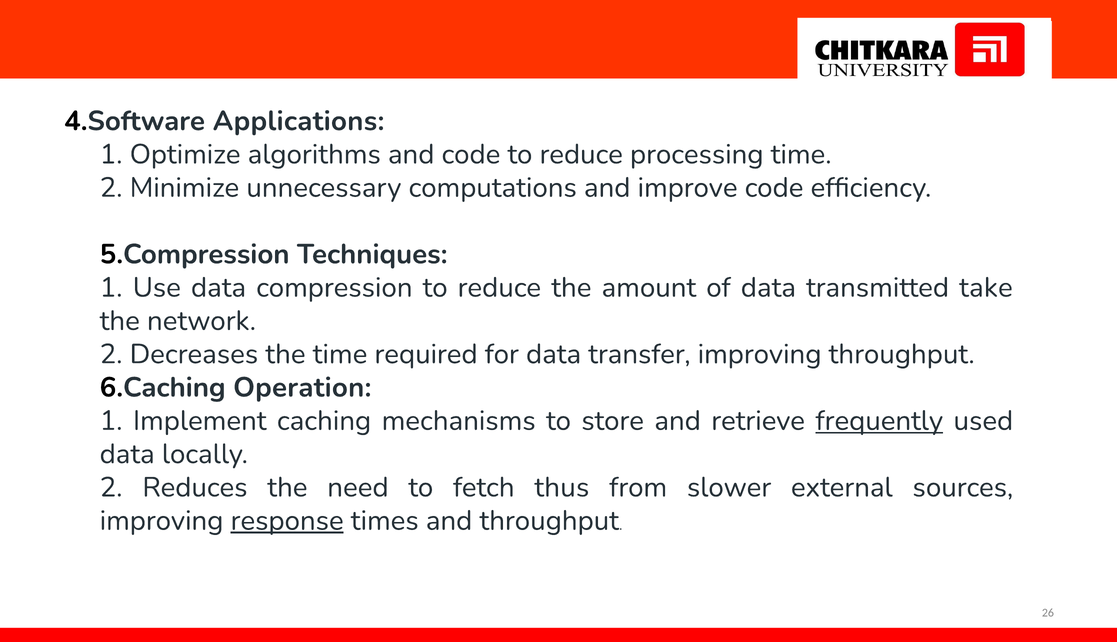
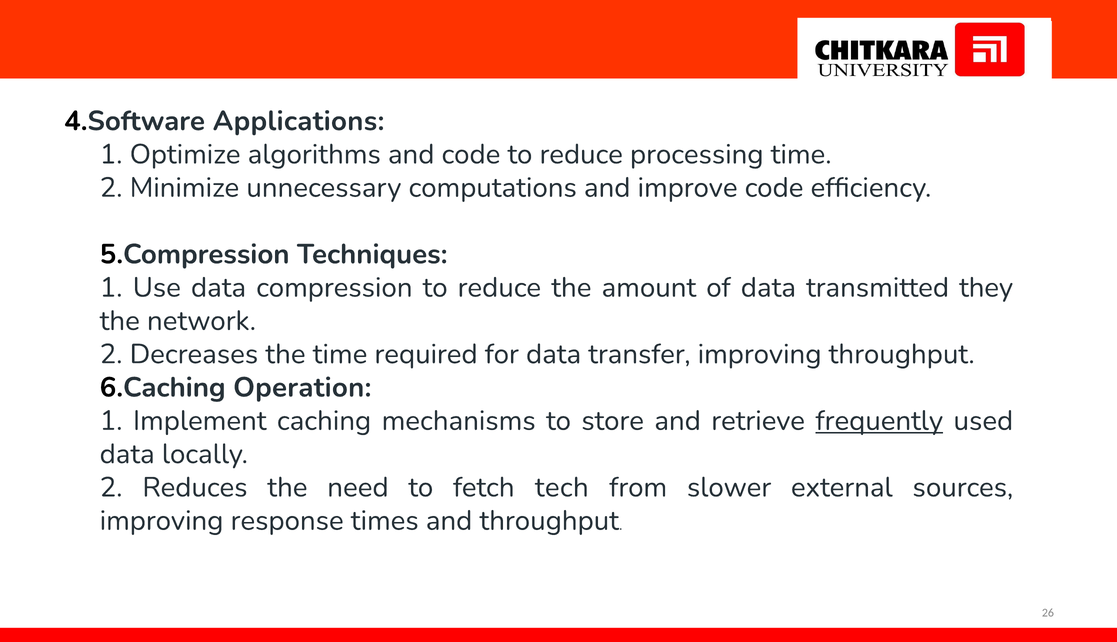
take: take -> they (986, 287)
thus: thus -> tech (562, 487)
response underline: present -> none (287, 520)
